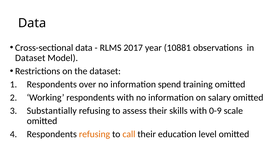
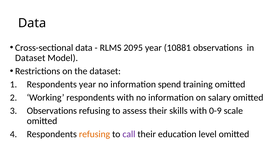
2017: 2017 -> 2095 (133, 48)
Respondents over: over -> year (87, 84)
Substantially: Substantially -> Observations (52, 111)
call colour: orange -> purple (129, 134)
